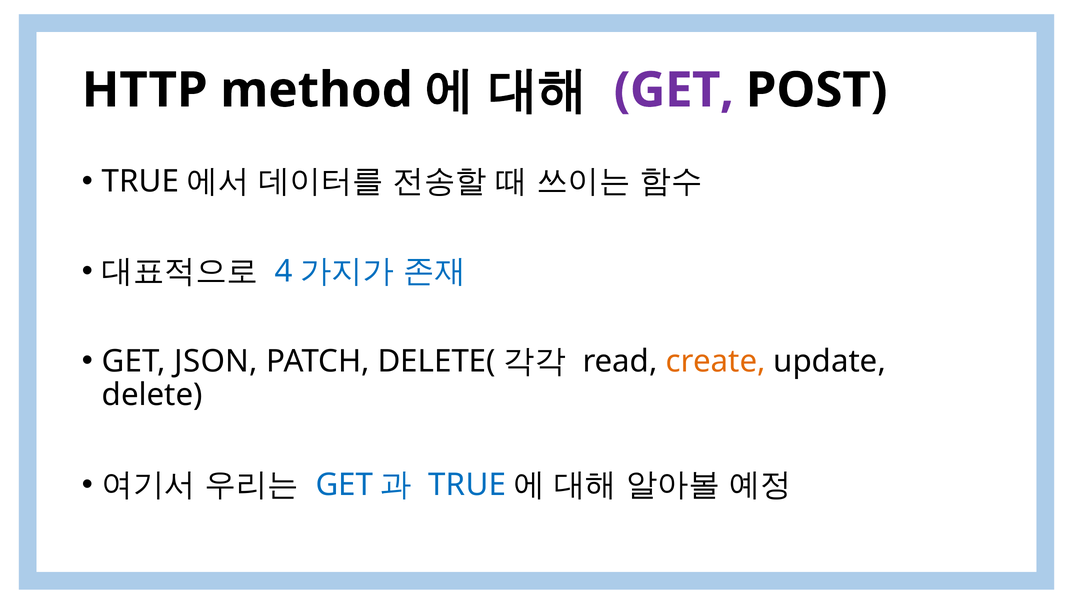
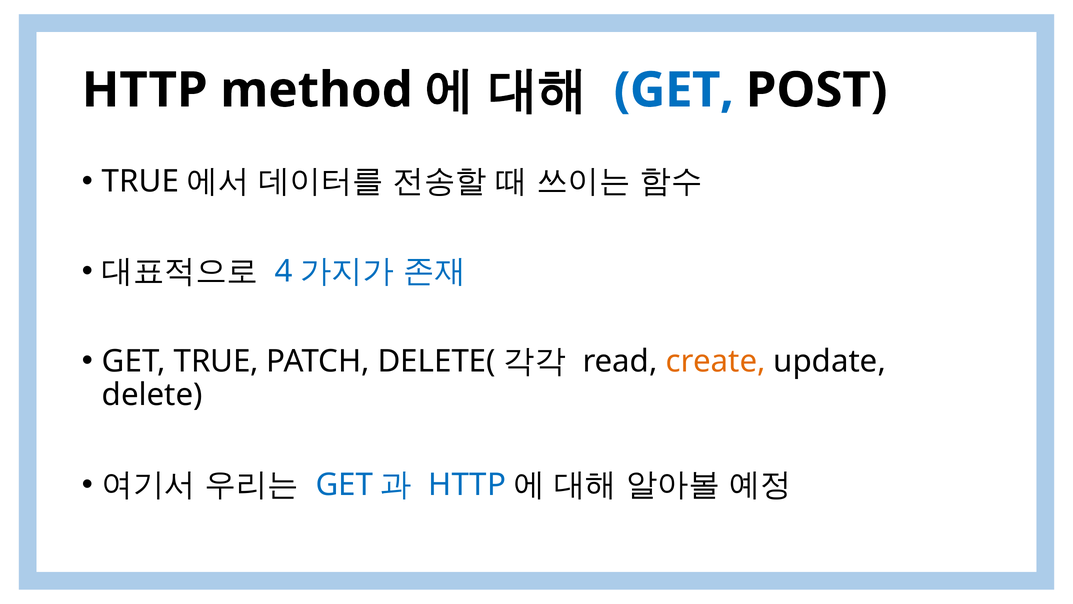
GET colour: purple -> blue (674, 90)
GET JSON: JSON -> TRUE (216, 361)
TRUE: TRUE -> HTTP (467, 485)
